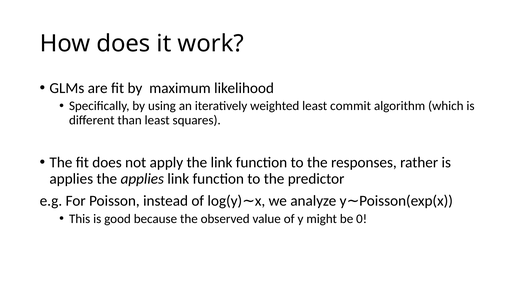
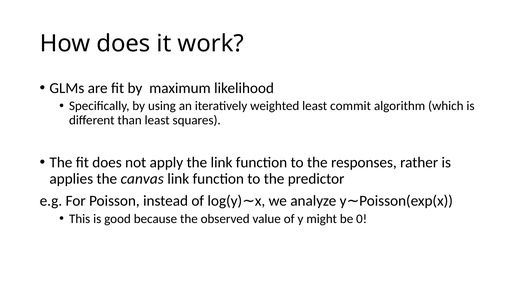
the applies: applies -> canvas (142, 179)
